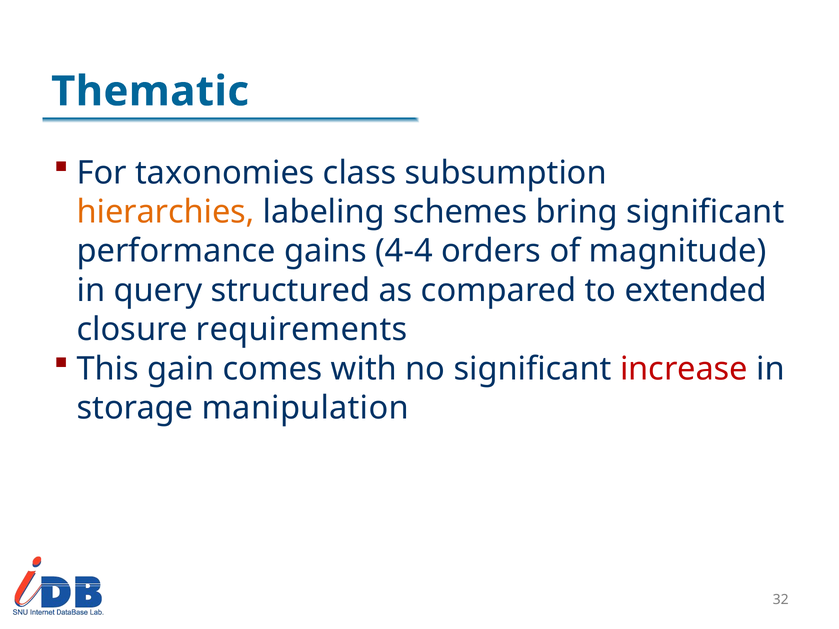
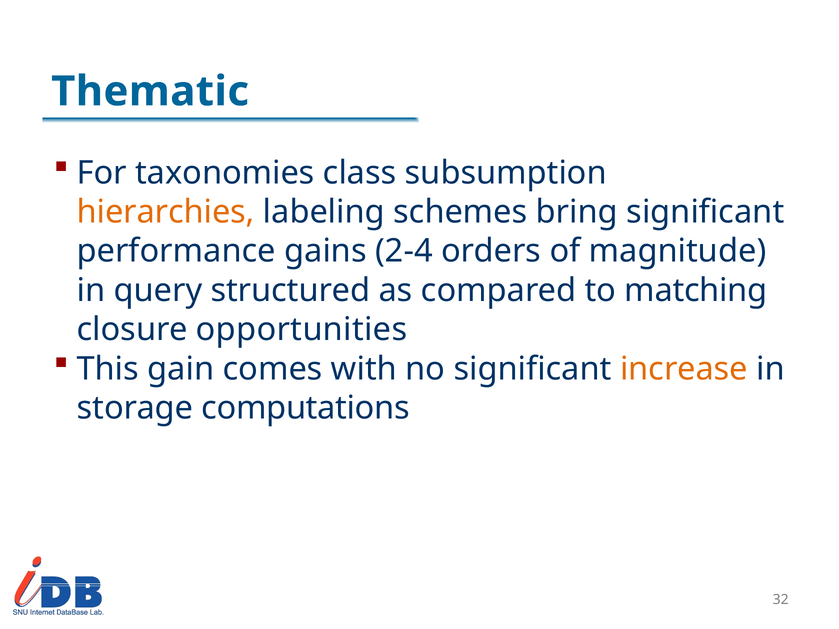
4-4: 4-4 -> 2-4 (404, 251)
extended: extended -> matching (696, 290)
requirements: requirements -> opportunities (302, 330)
increase colour: red -> orange (684, 369)
manipulation: manipulation -> computations (306, 408)
